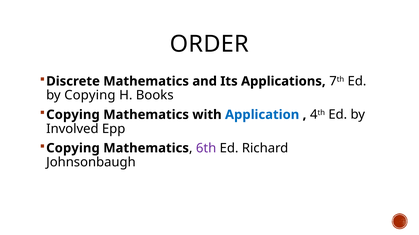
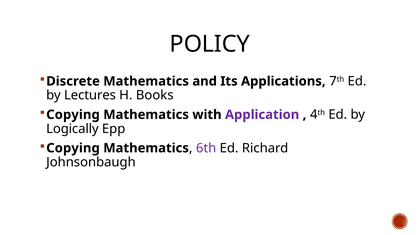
ORDER: ORDER -> POLICY (210, 44)
by Copying: Copying -> Lectures (90, 96)
Application colour: blue -> purple (262, 115)
Involved: Involved -> Logically (72, 129)
